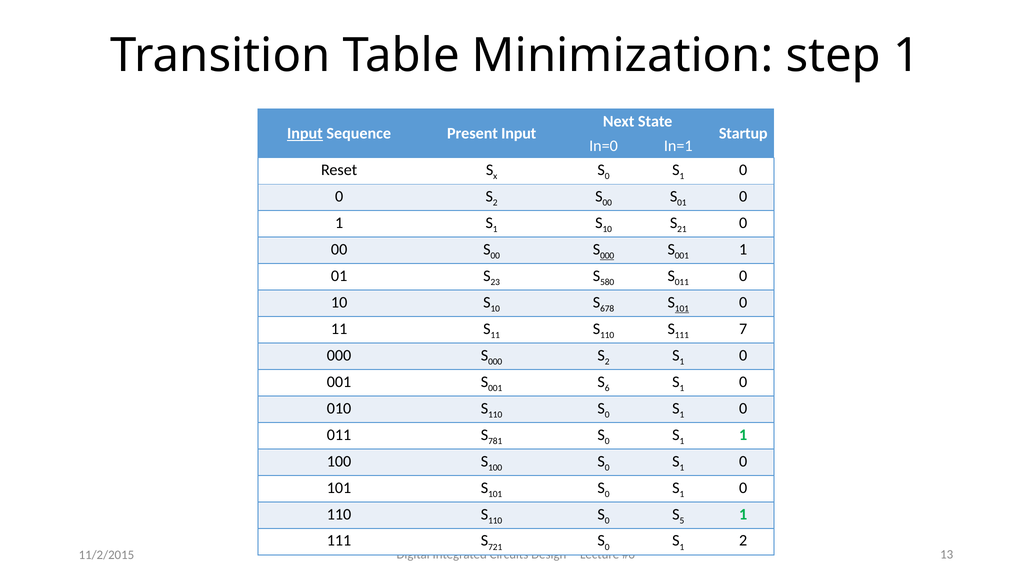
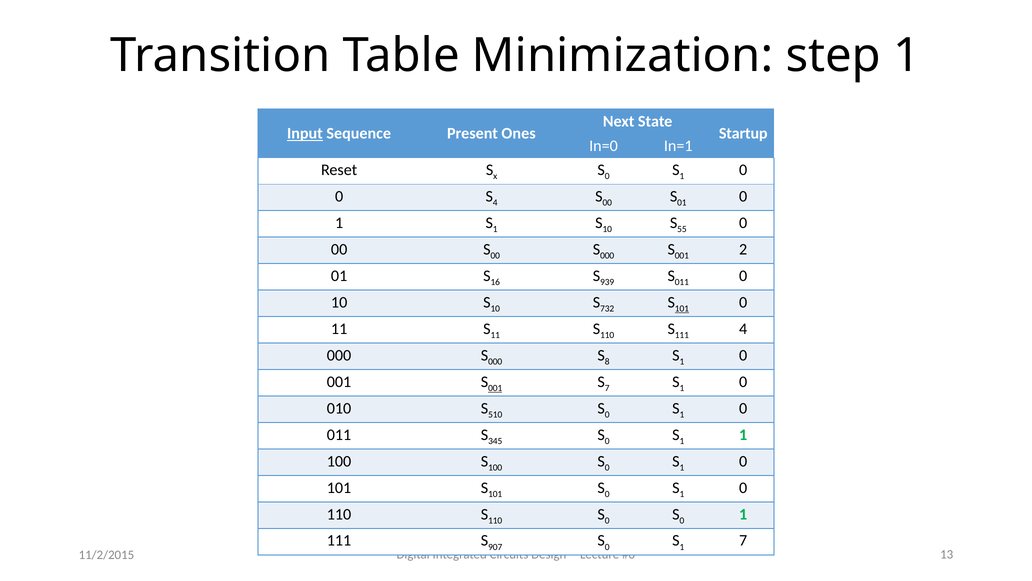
Present Input: Input -> Ones (519, 133)
2: 2 -> 4 (495, 203)
21: 21 -> 55 (682, 229)
000 underline: present -> none (607, 256)
001 1: 1 -> 2 (743, 249)
23: 23 -> 16 (495, 282)
580: 580 -> 939 (607, 282)
678: 678 -> 732 (607, 308)
111 7: 7 -> 4 (743, 329)
2: 2 -> 8 (607, 361)
001 underline: none -> present (495, 388)
6: 6 -> 7 (607, 388)
110: 110 -> 510 (495, 414)
781: 781 -> 345 (495, 441)
5: 5 -> 0 (682, 520)
721: 721 -> 907 (495, 546)
1 2: 2 -> 7 (743, 540)
